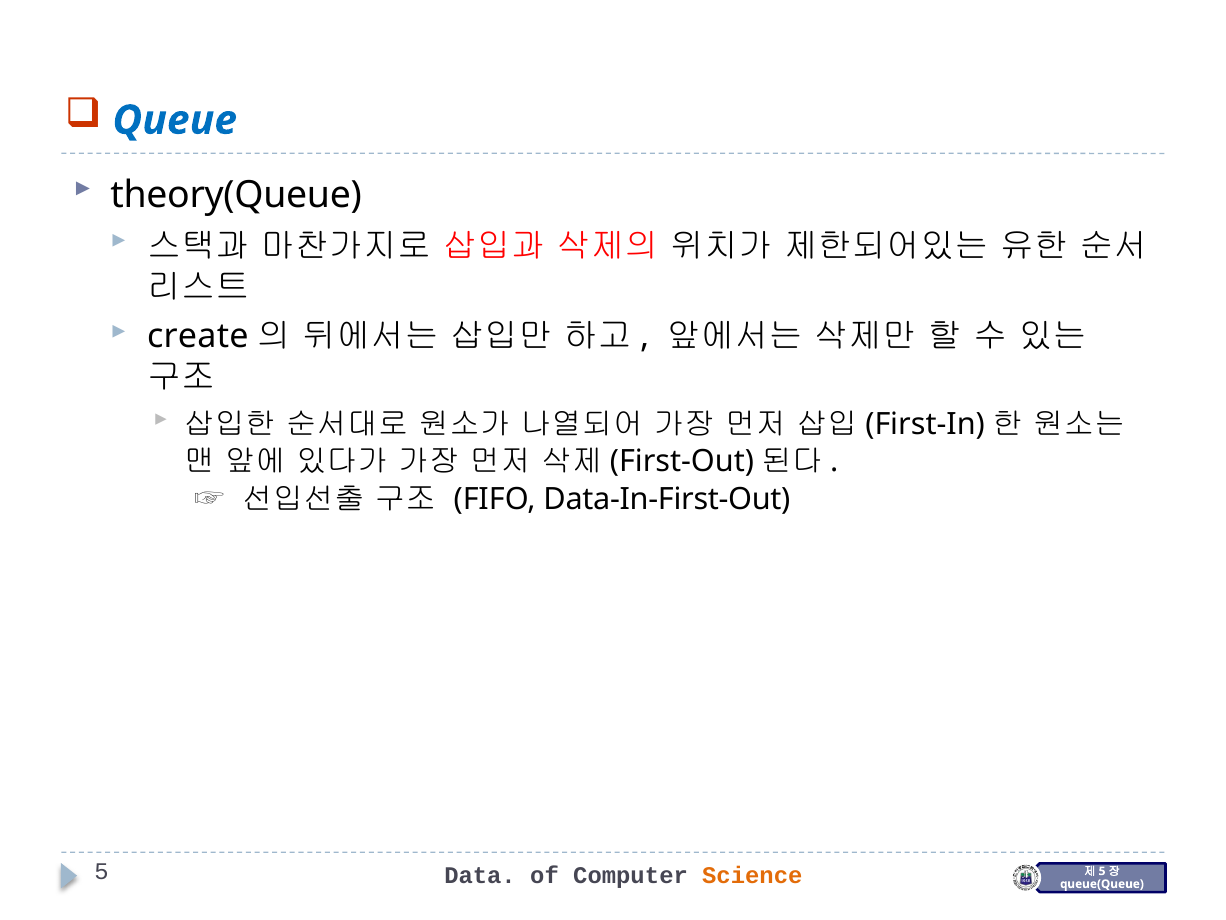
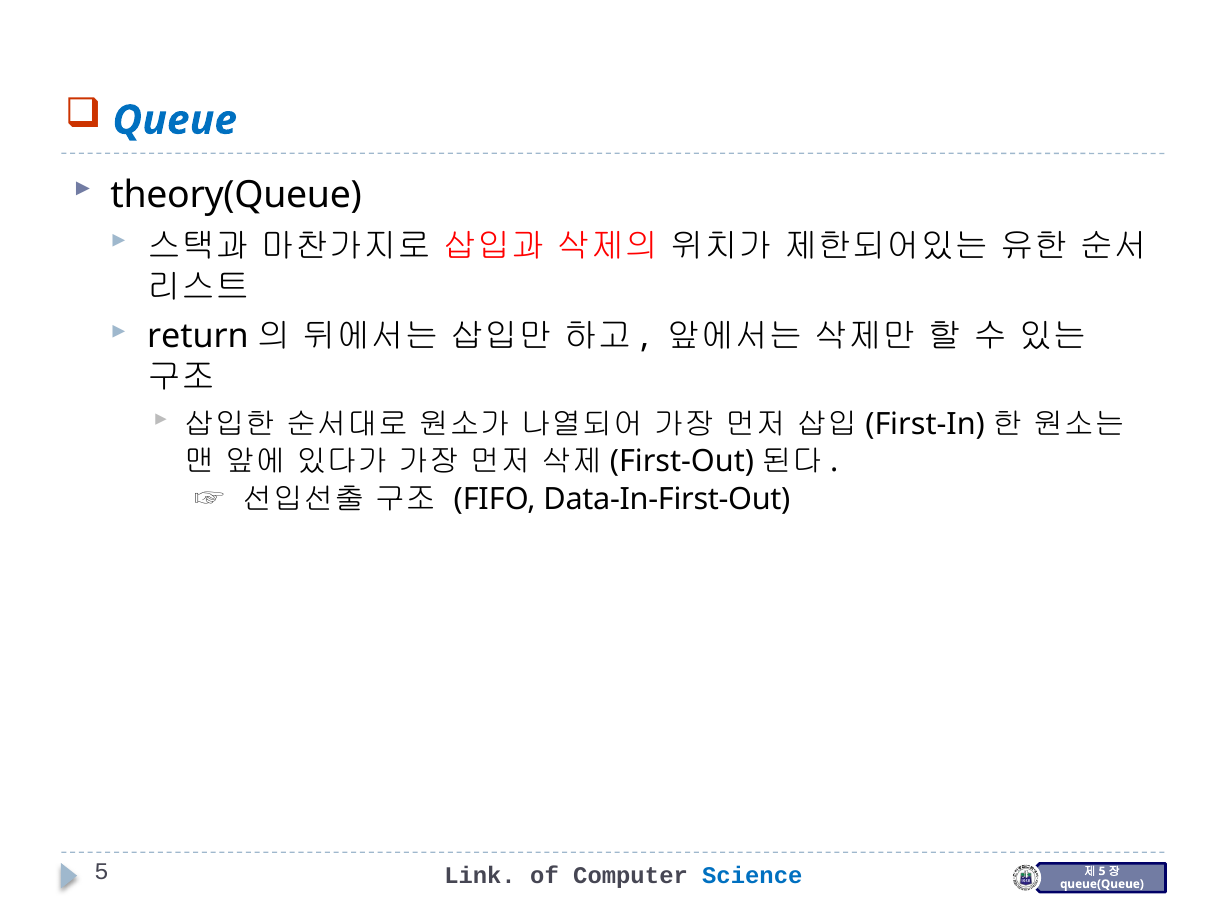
create: create -> return (198, 336)
Data: Data -> Link (480, 876)
Science colour: orange -> blue (752, 876)
